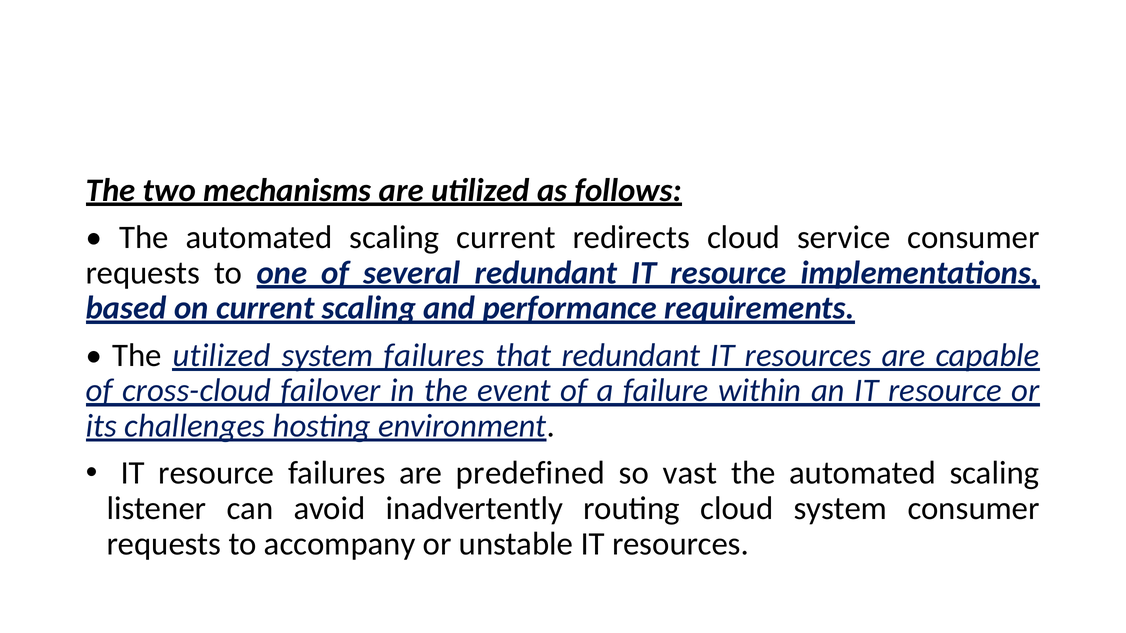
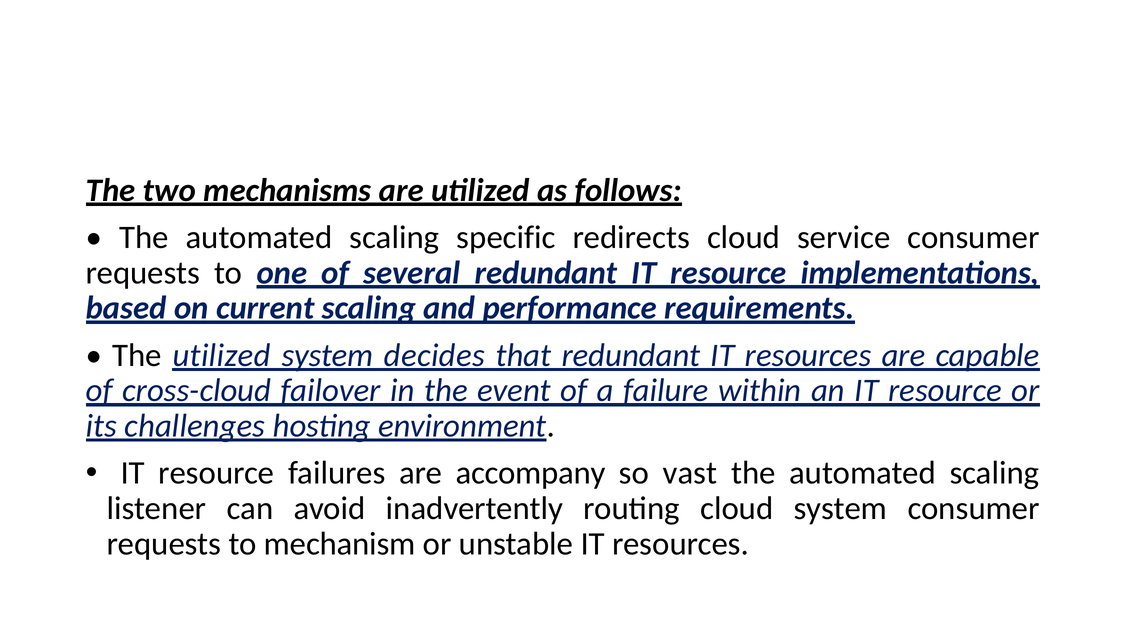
scaling current: current -> specific (506, 237)
system failures: failures -> decides (434, 355)
predefined: predefined -> accompany (531, 473)
accompany: accompany -> mechanism (340, 544)
